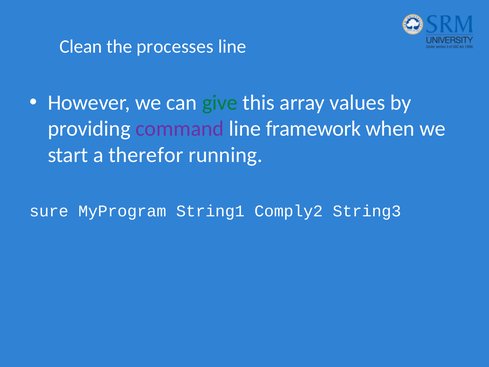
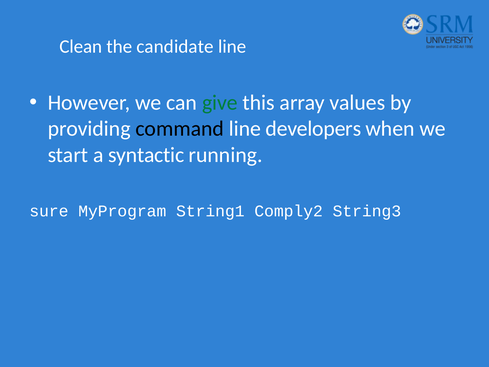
processes: processes -> candidate (175, 47)
command colour: purple -> black (180, 129)
framework: framework -> developers (313, 129)
therefor: therefor -> syntactic (146, 155)
